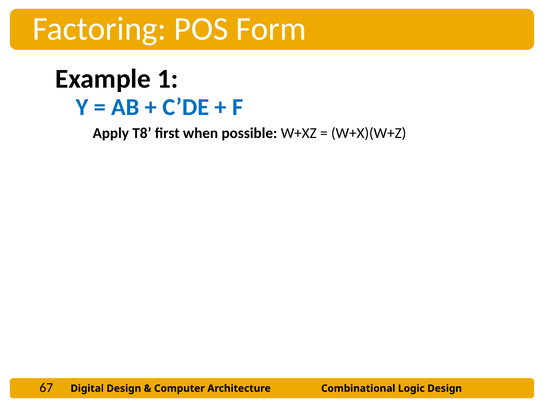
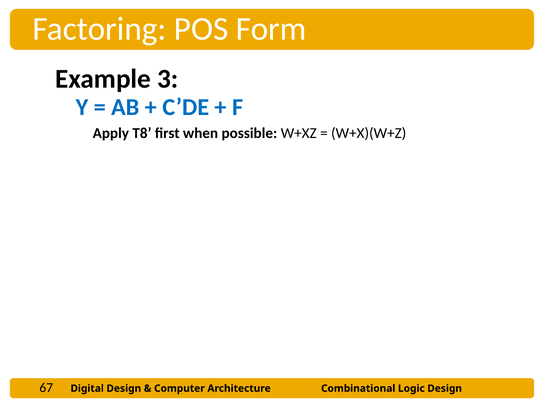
1: 1 -> 3 (168, 79)
